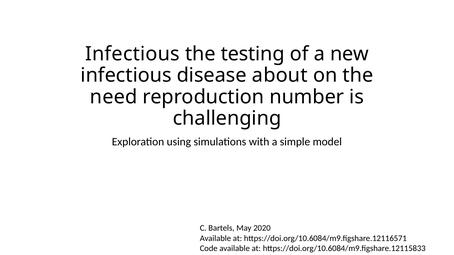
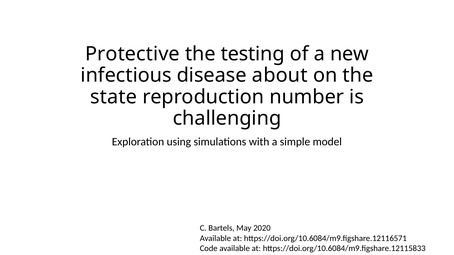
Infectious: Infectious -> Protective (132, 54)
need: need -> state (114, 97)
